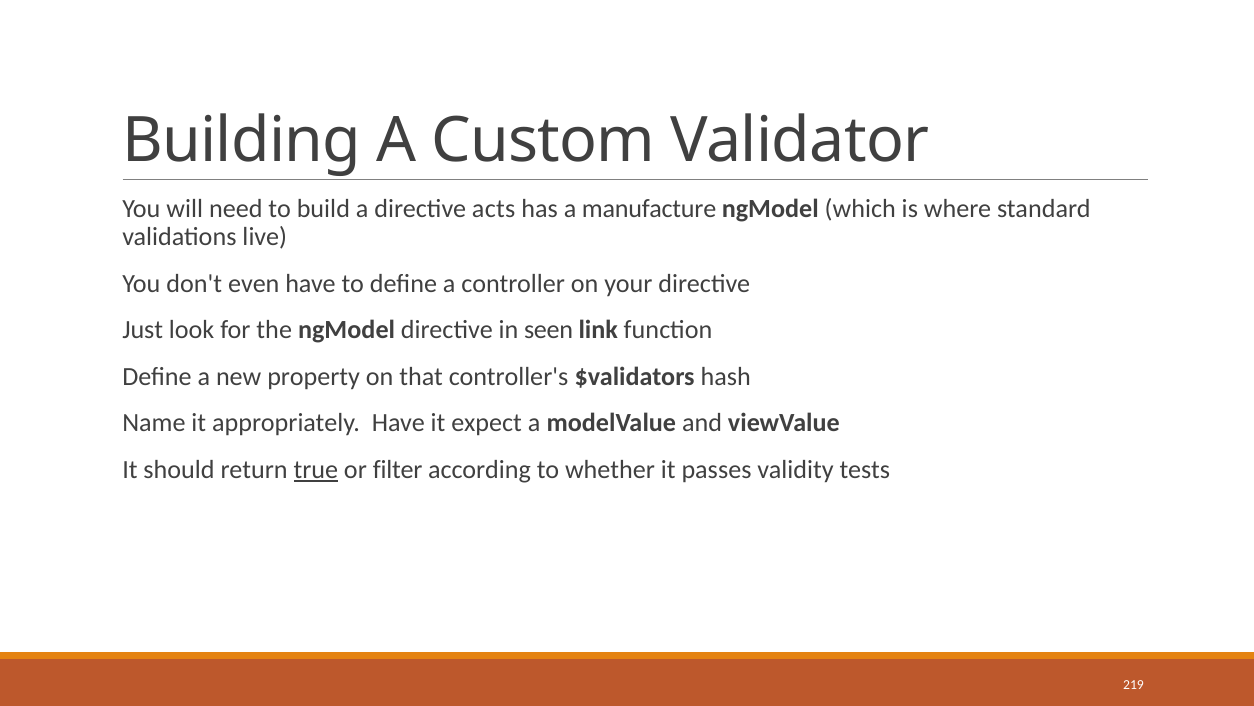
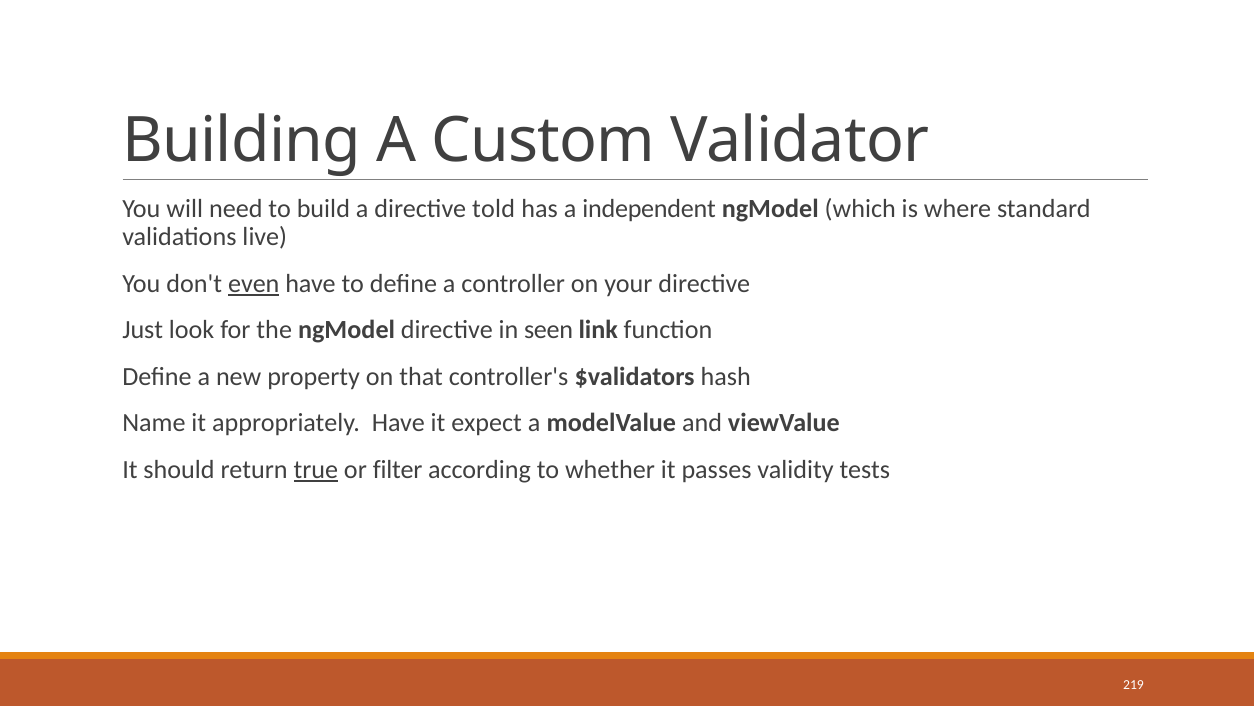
acts: acts -> told (494, 209)
manufacture: manufacture -> independent (649, 209)
even underline: none -> present (254, 283)
